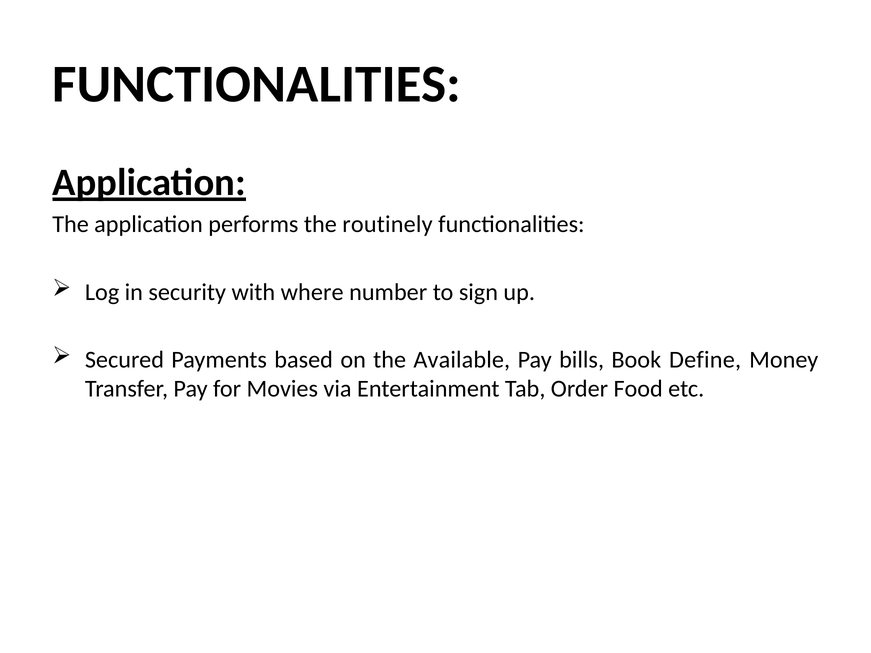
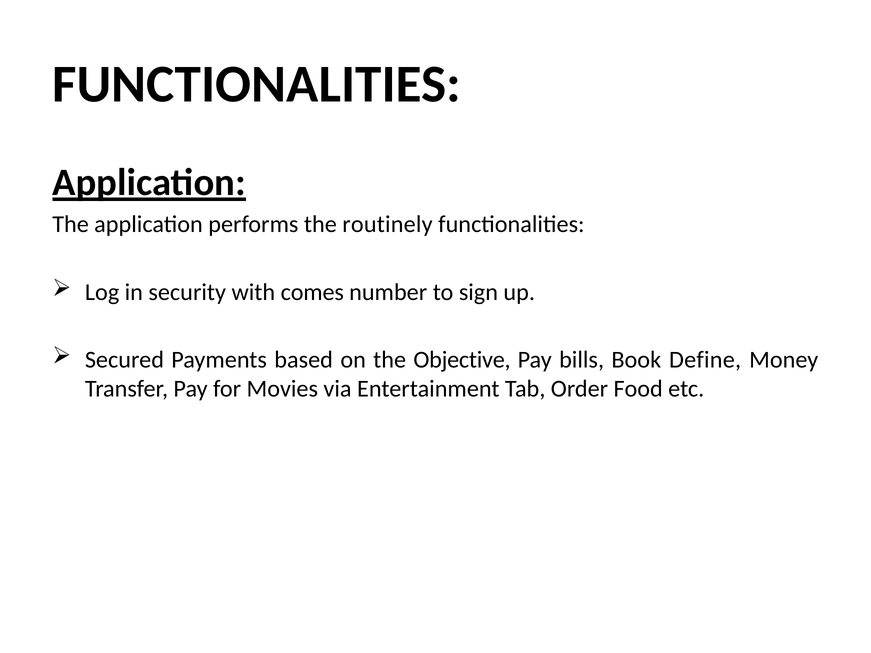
where: where -> comes (312, 292)
Available: Available -> Objective (462, 360)
